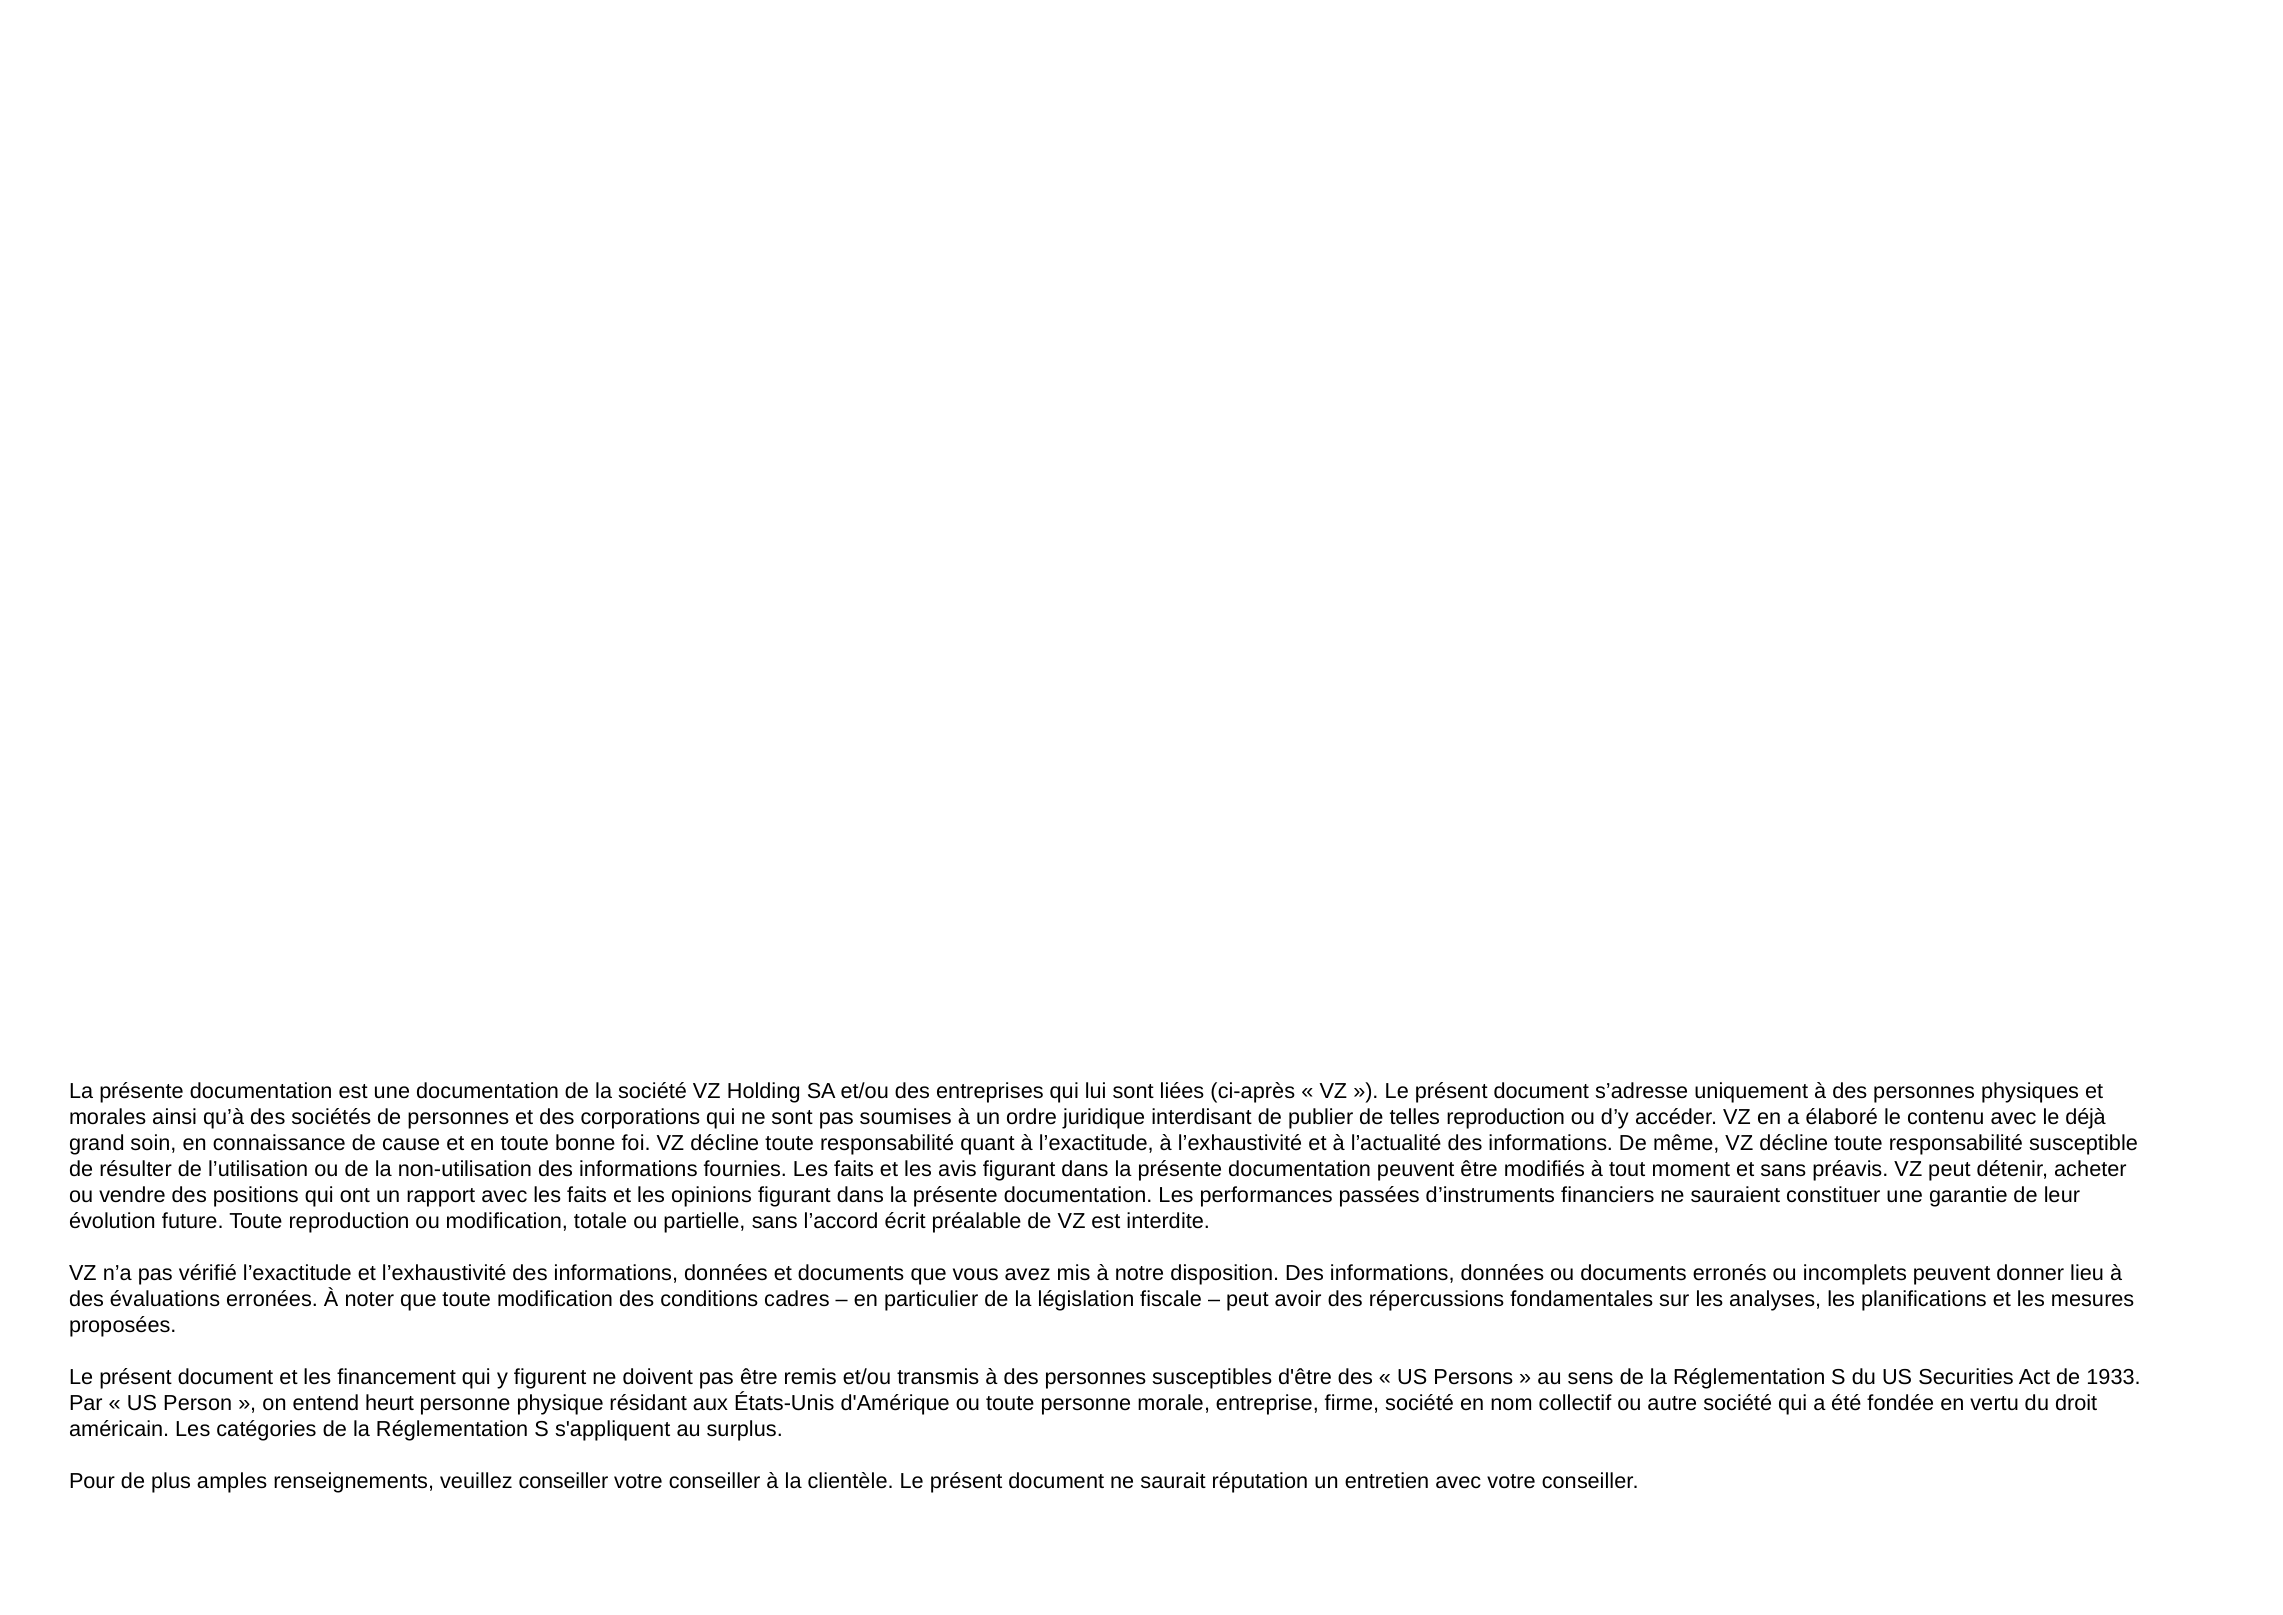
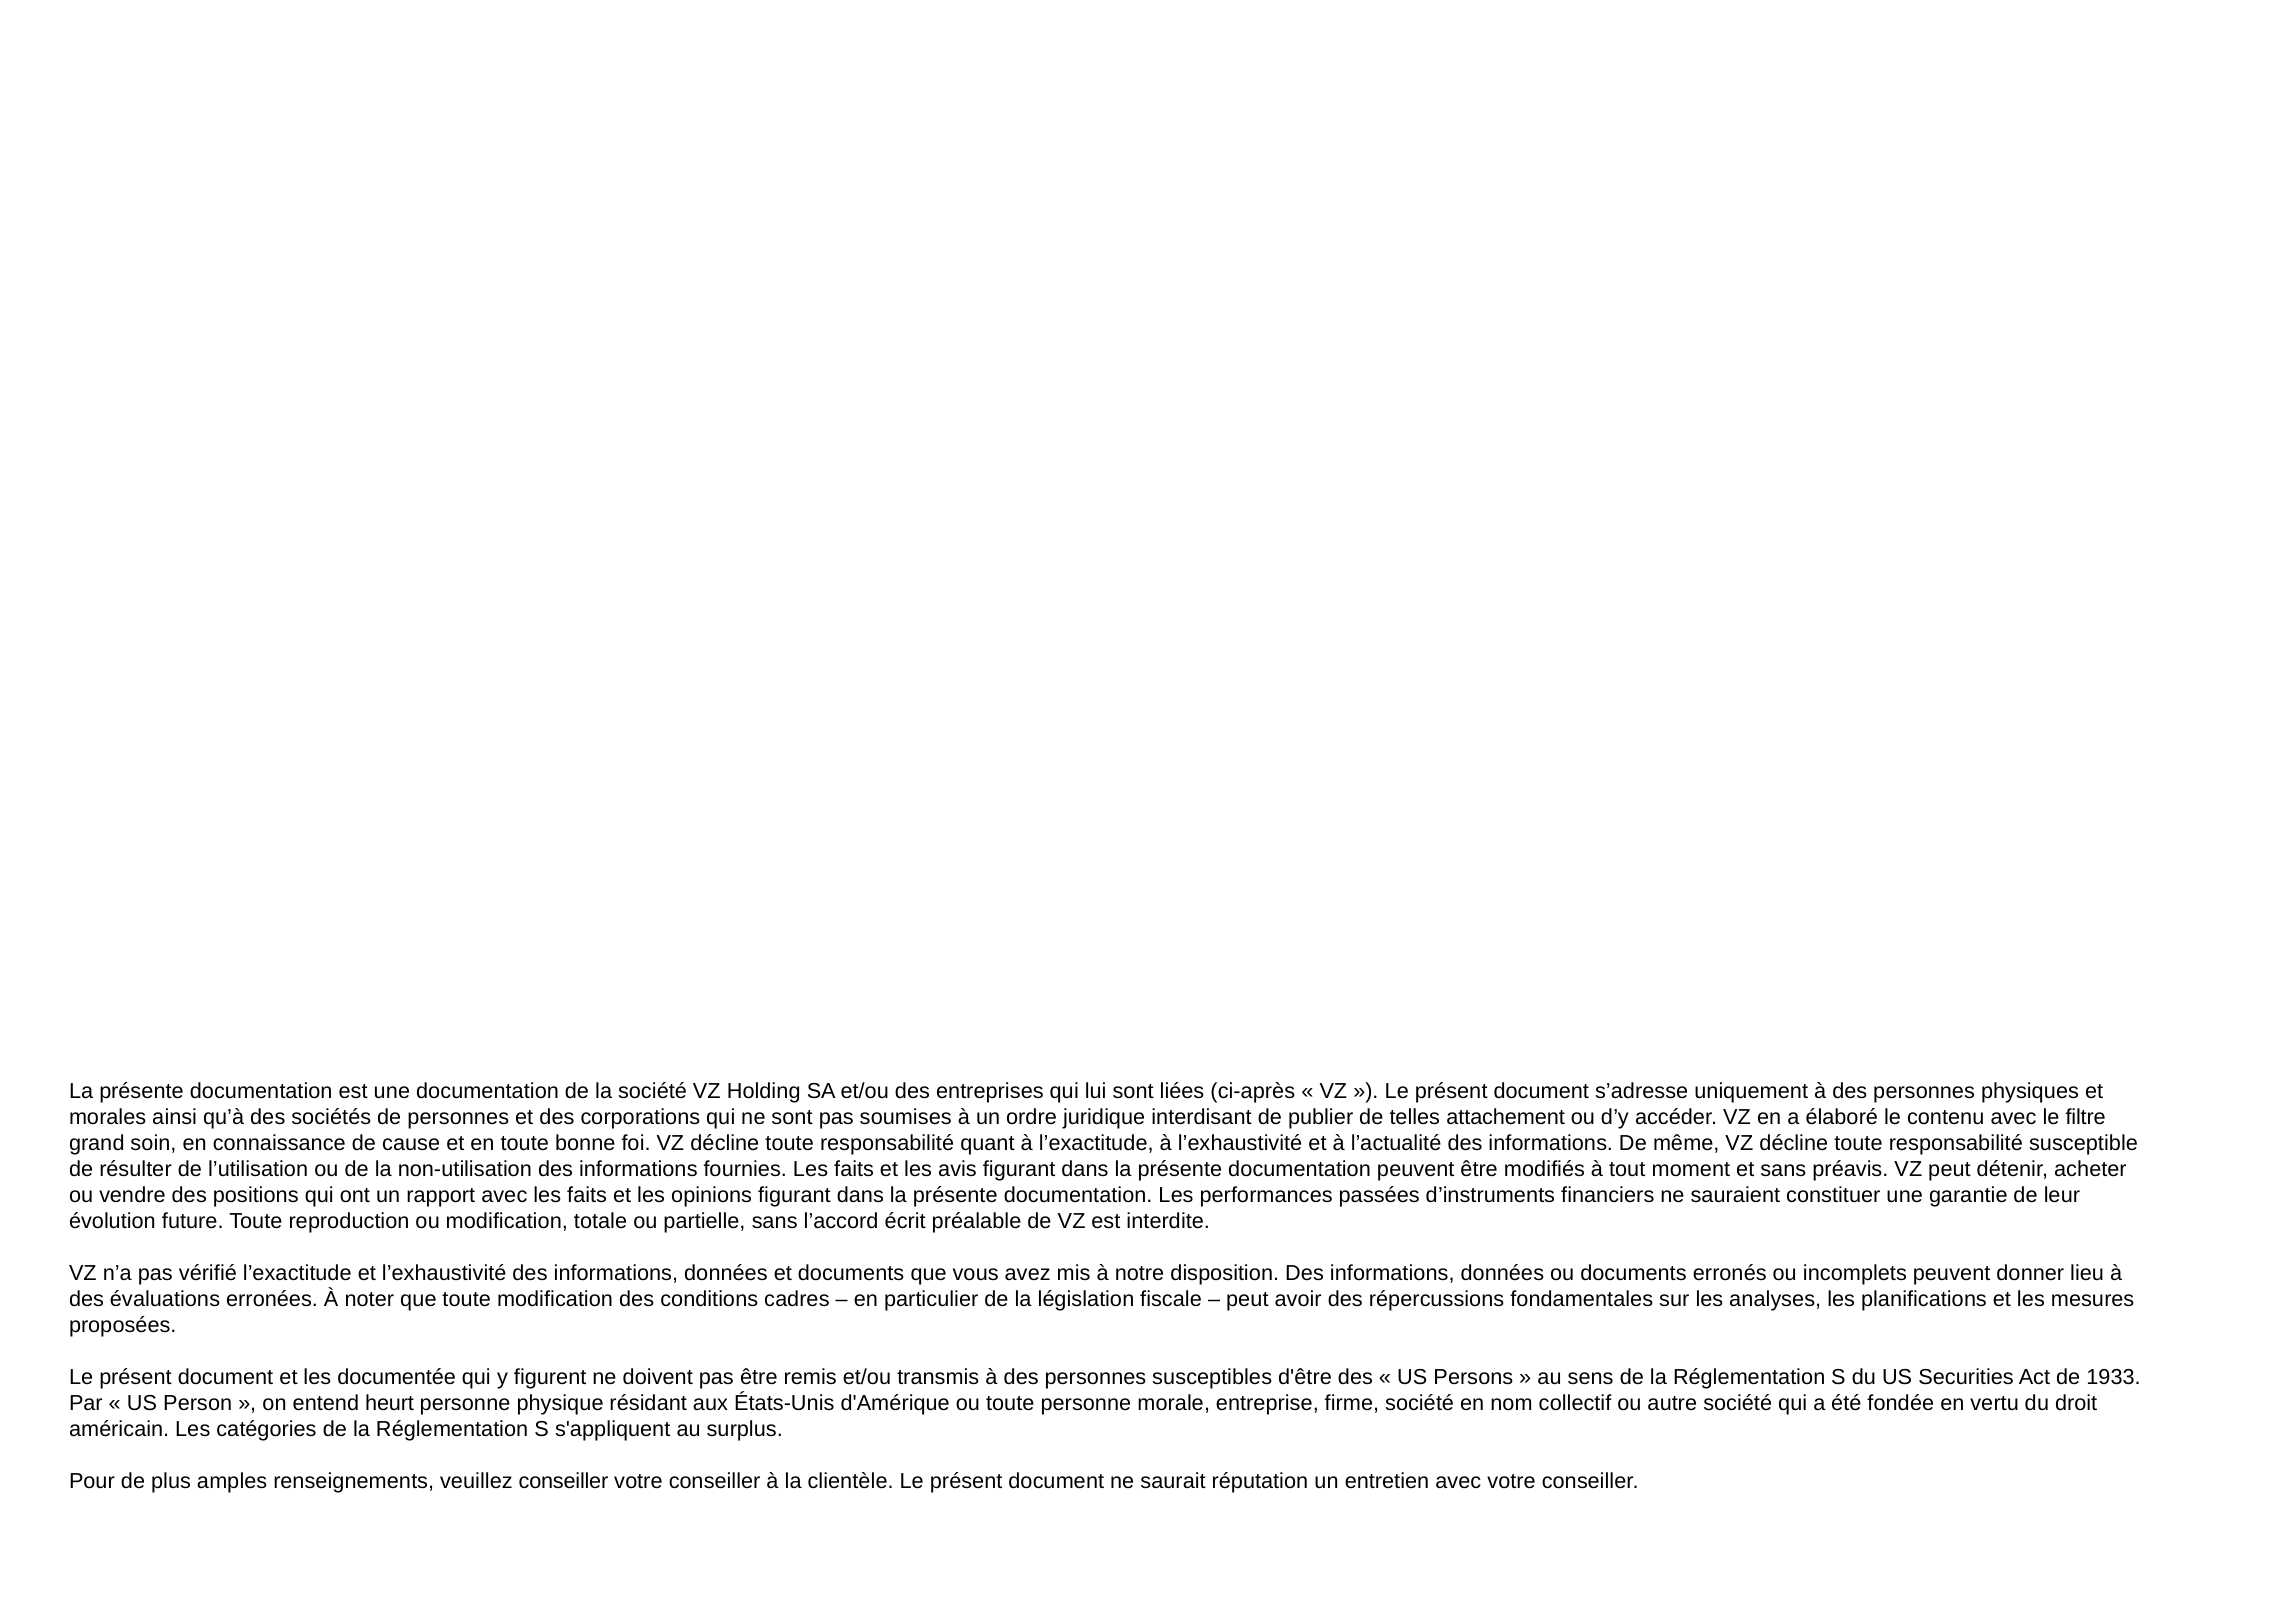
telles reproduction: reproduction -> attachement (1506, 1117)
déjà: déjà -> filtre (2086, 1117)
financement: financement -> documentée (397, 1377)
